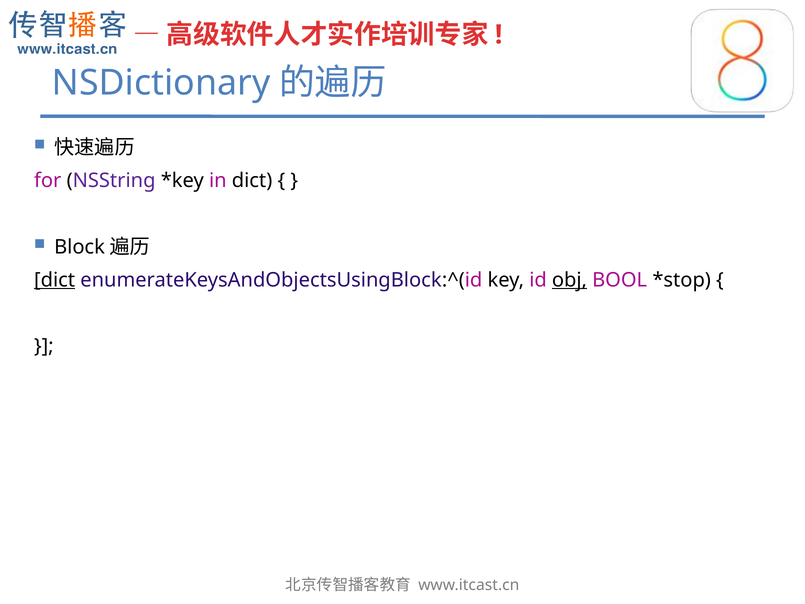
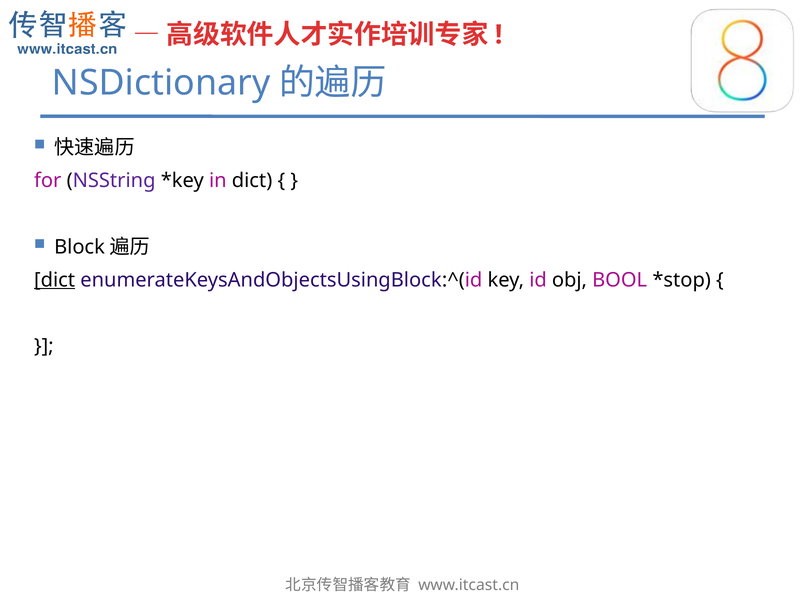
obj underline: present -> none (569, 280)
